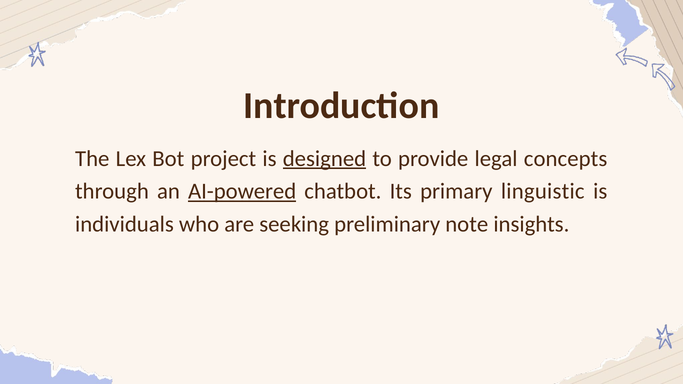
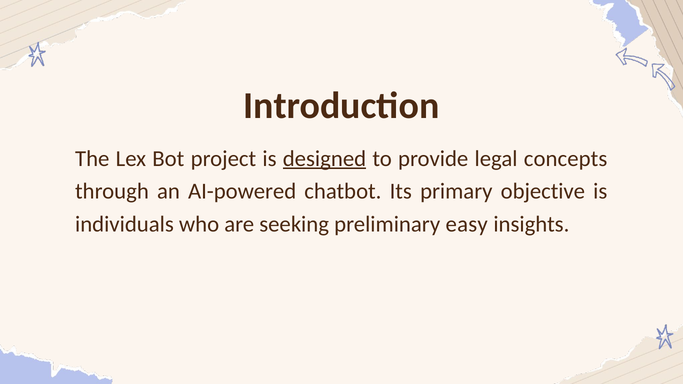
AI-powered underline: present -> none (242, 191)
linguistic: linguistic -> objective (543, 191)
note: note -> easy (467, 224)
